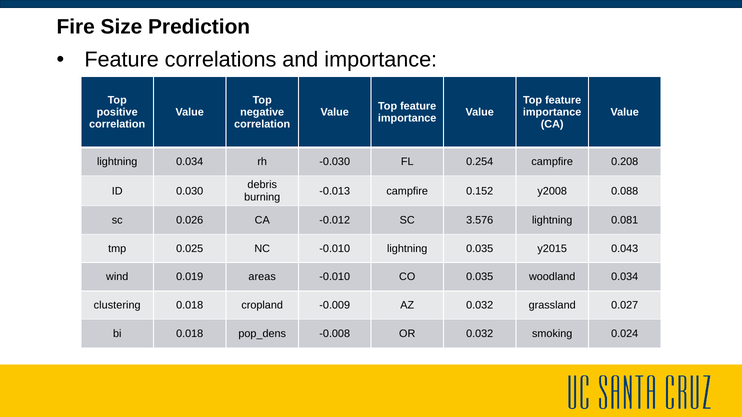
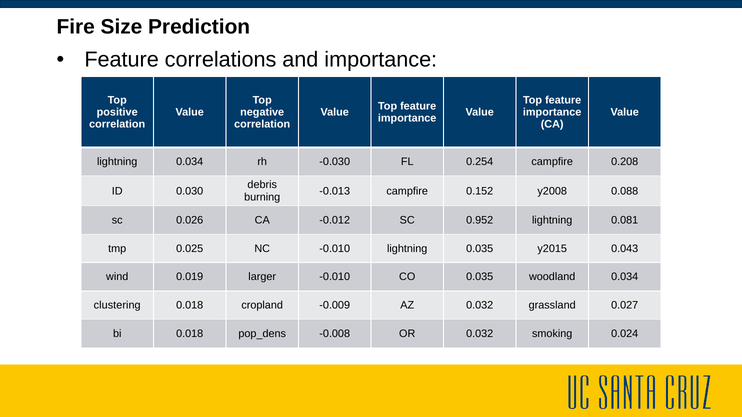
3.576: 3.576 -> 0.952 (480, 220)
areas: areas -> larger (262, 277)
